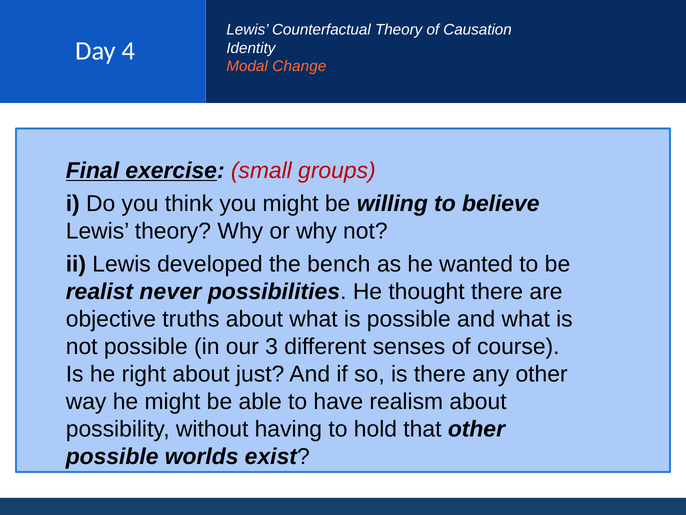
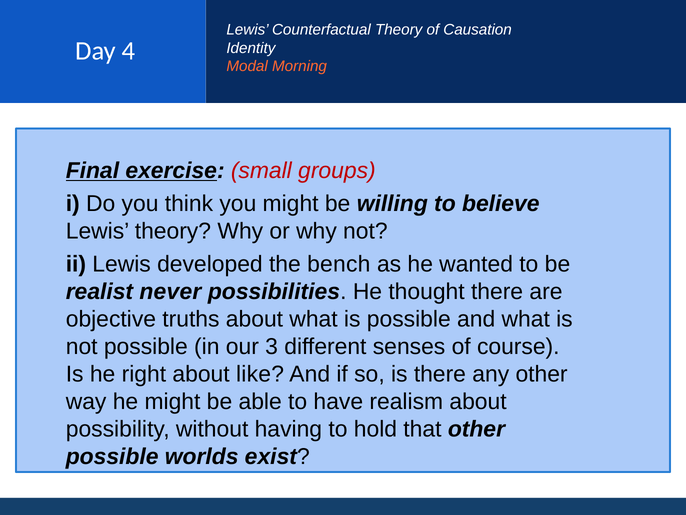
Change: Change -> Morning (299, 66)
just: just -> like (260, 374)
